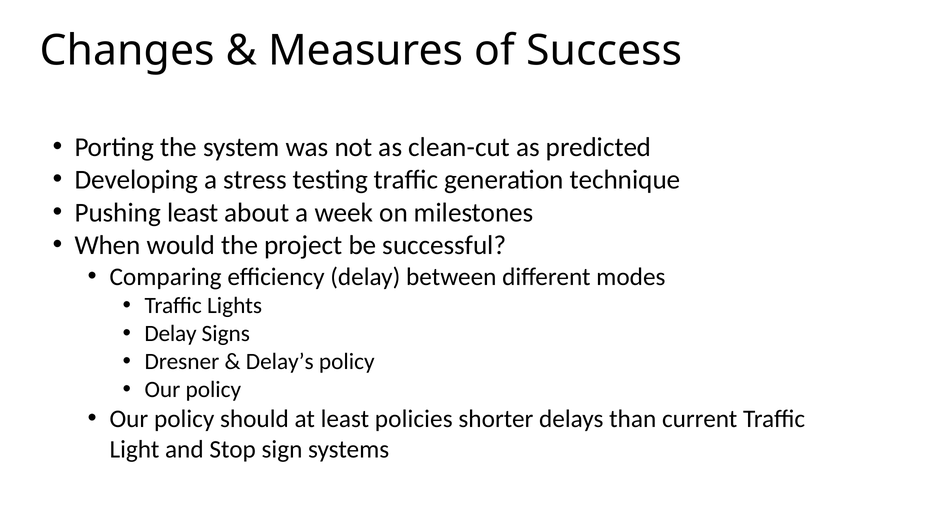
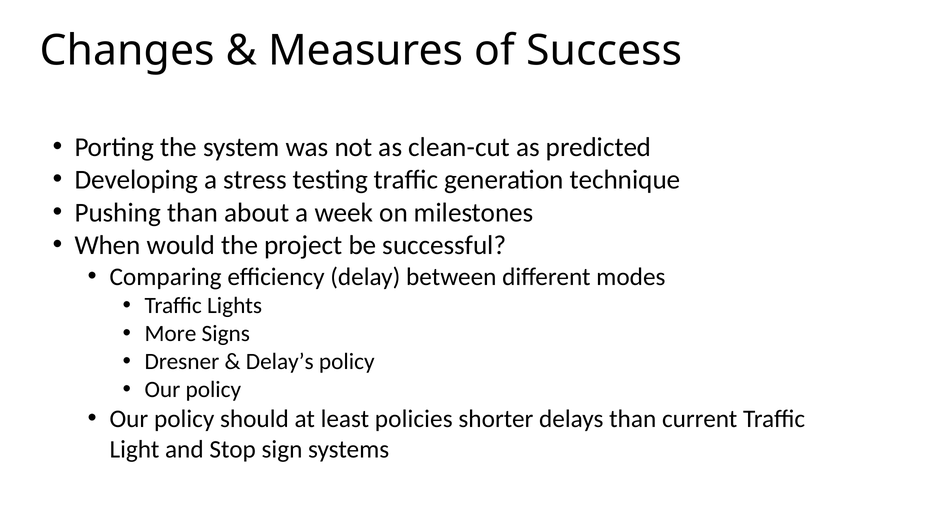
Pushing least: least -> than (193, 213)
Delay: Delay -> More (170, 334)
